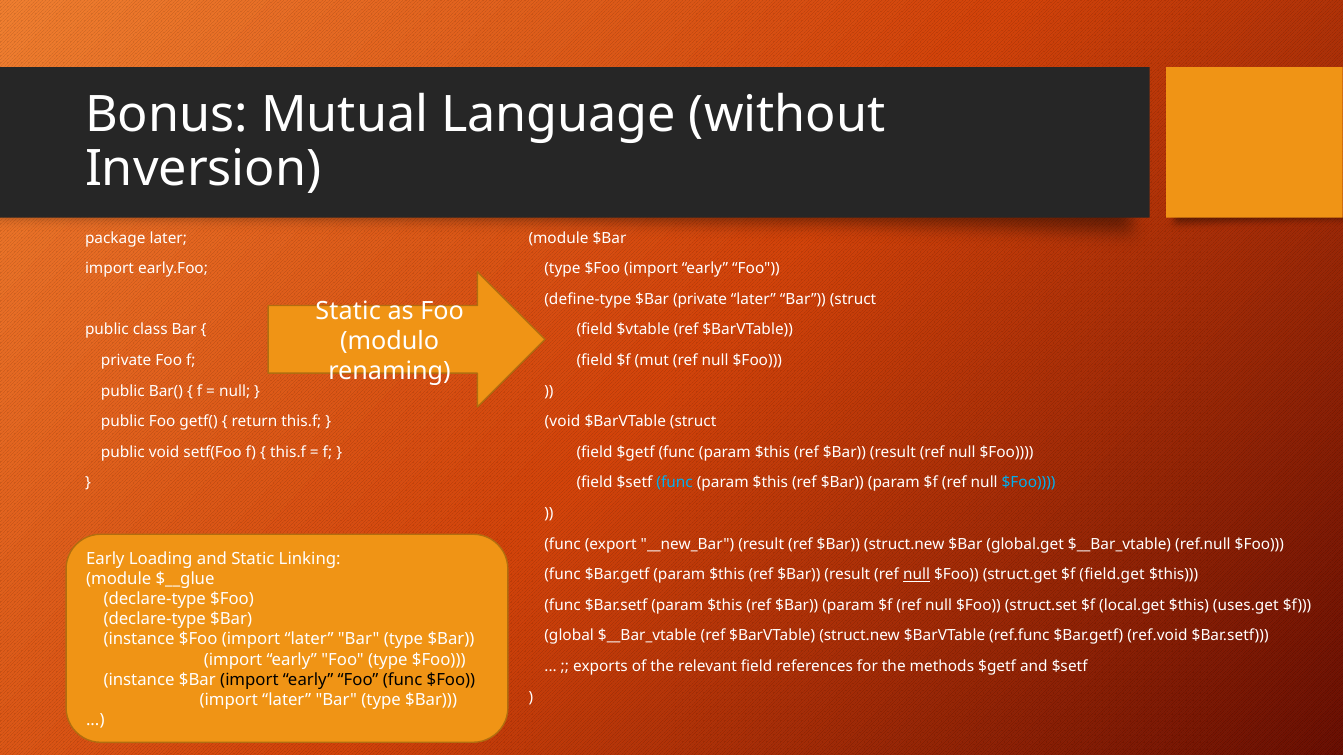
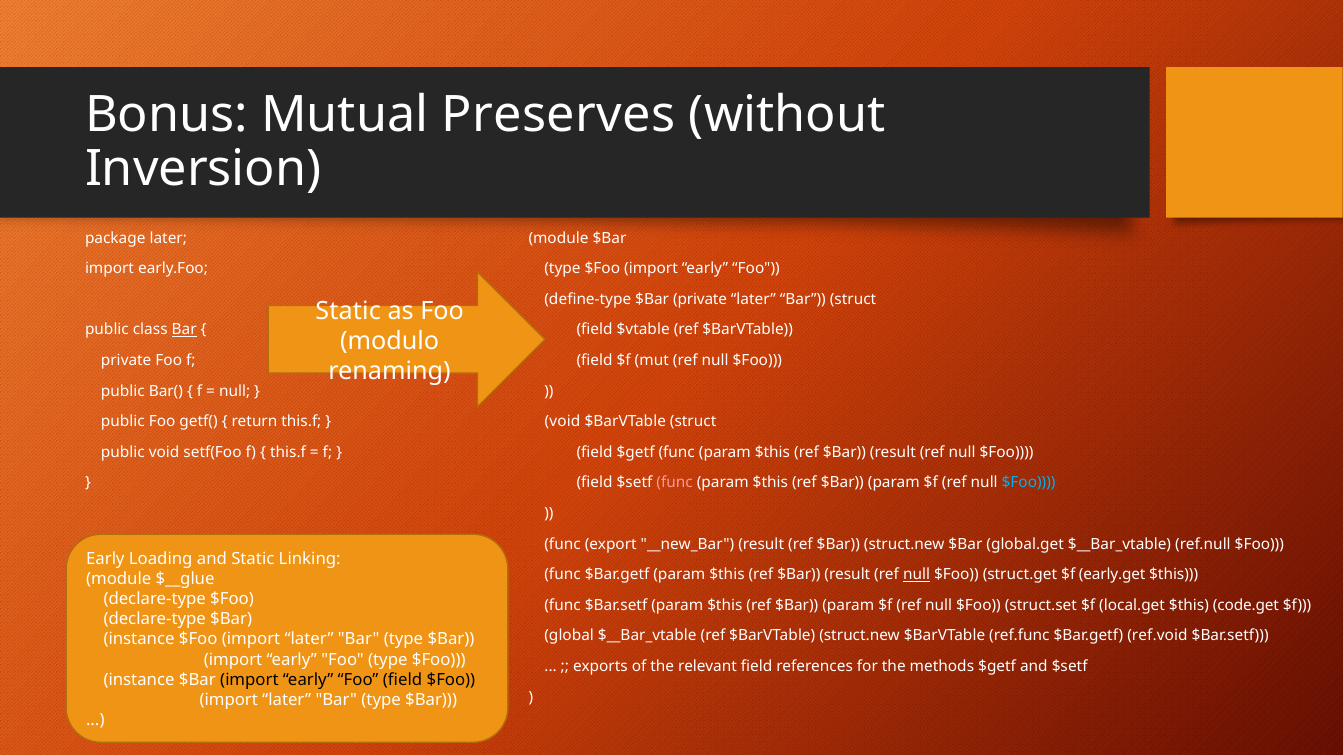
Language: Language -> Preserves (558, 115)
Bar underline: none -> present (184, 330)
func colour: light blue -> pink (675, 483)
field.get: field.get -> early.get (1112, 575)
uses.get: uses.get -> code.get (1246, 606)
Foo func: func -> field (403, 680)
